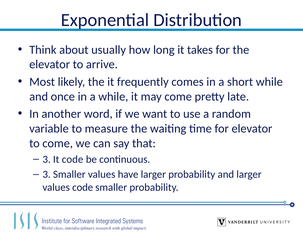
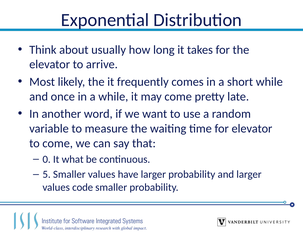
3: 3 -> 0 (47, 159)
It code: code -> what (73, 159)
3: 3 -> 5 (47, 175)
